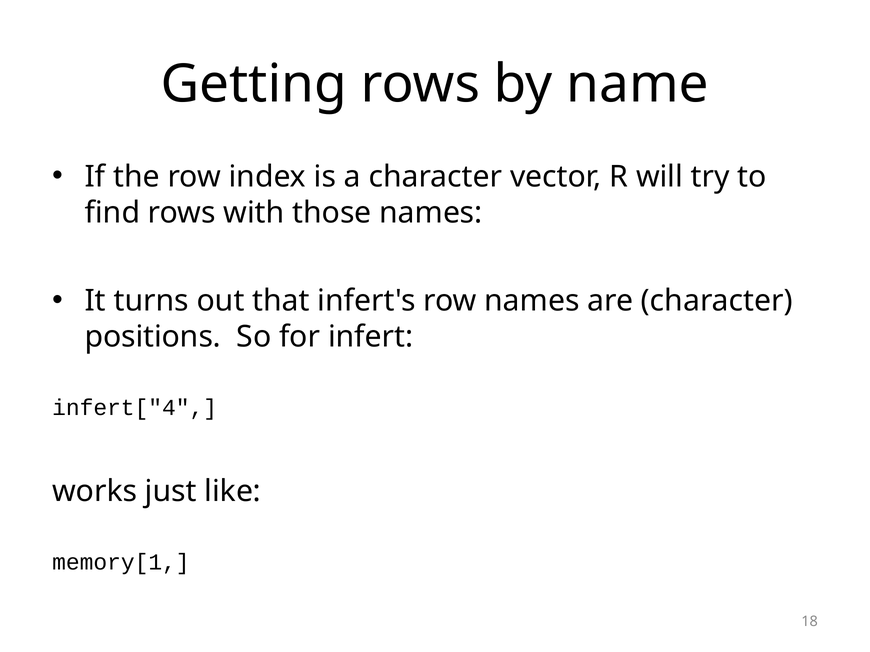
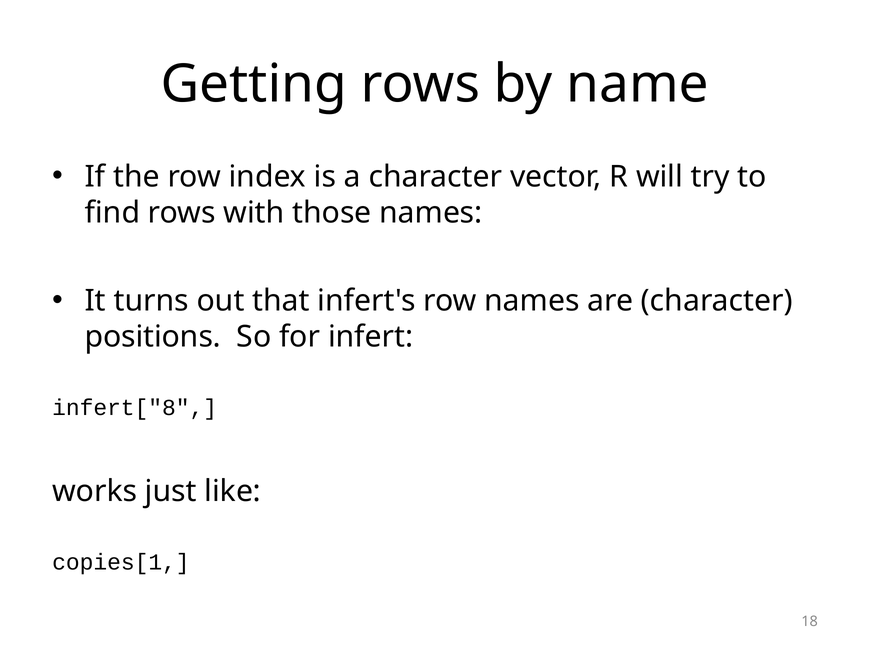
infert["4: infert["4 -> infert["8 (135, 408)
memory[1: memory[1 -> copies[1 (121, 562)
